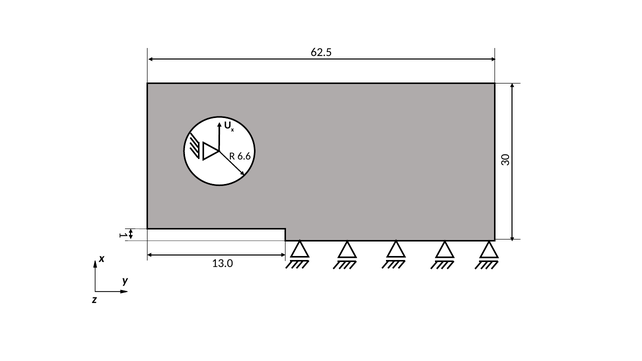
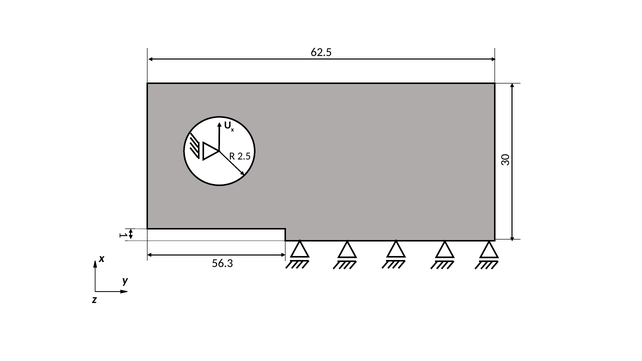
6.6: 6.6 -> 2.5 (244, 156)
13.0: 13.0 -> 56.3 (222, 263)
